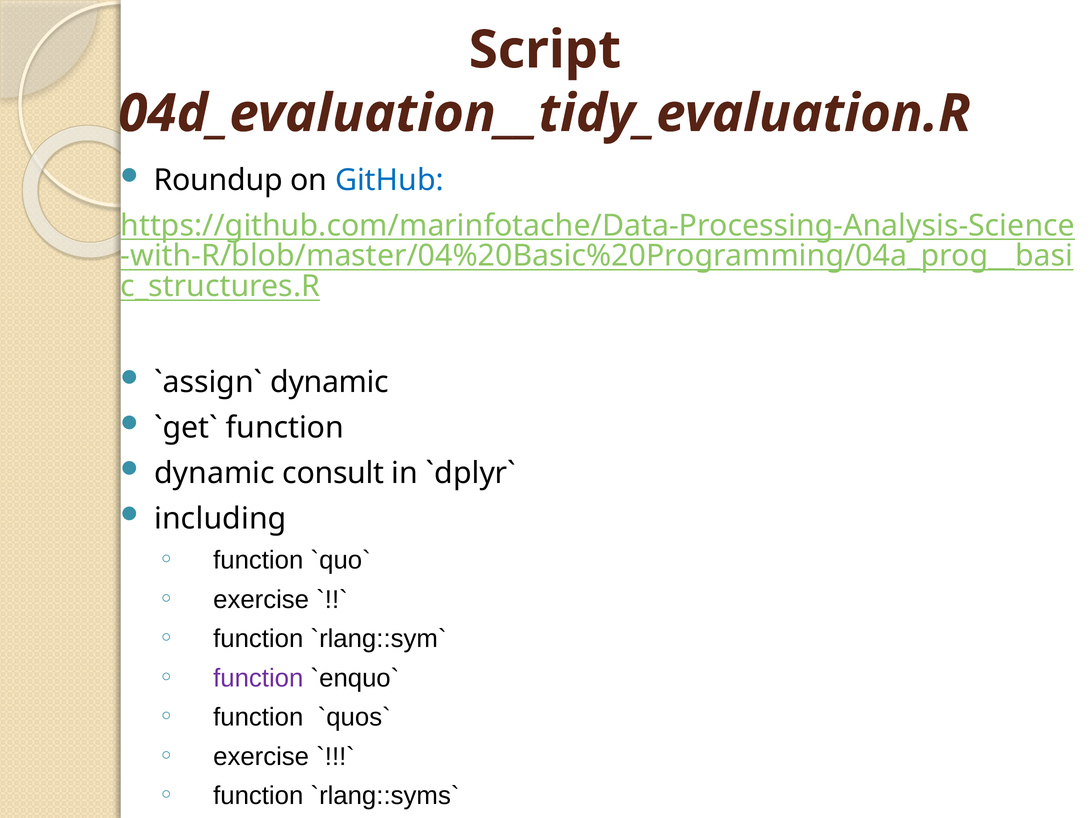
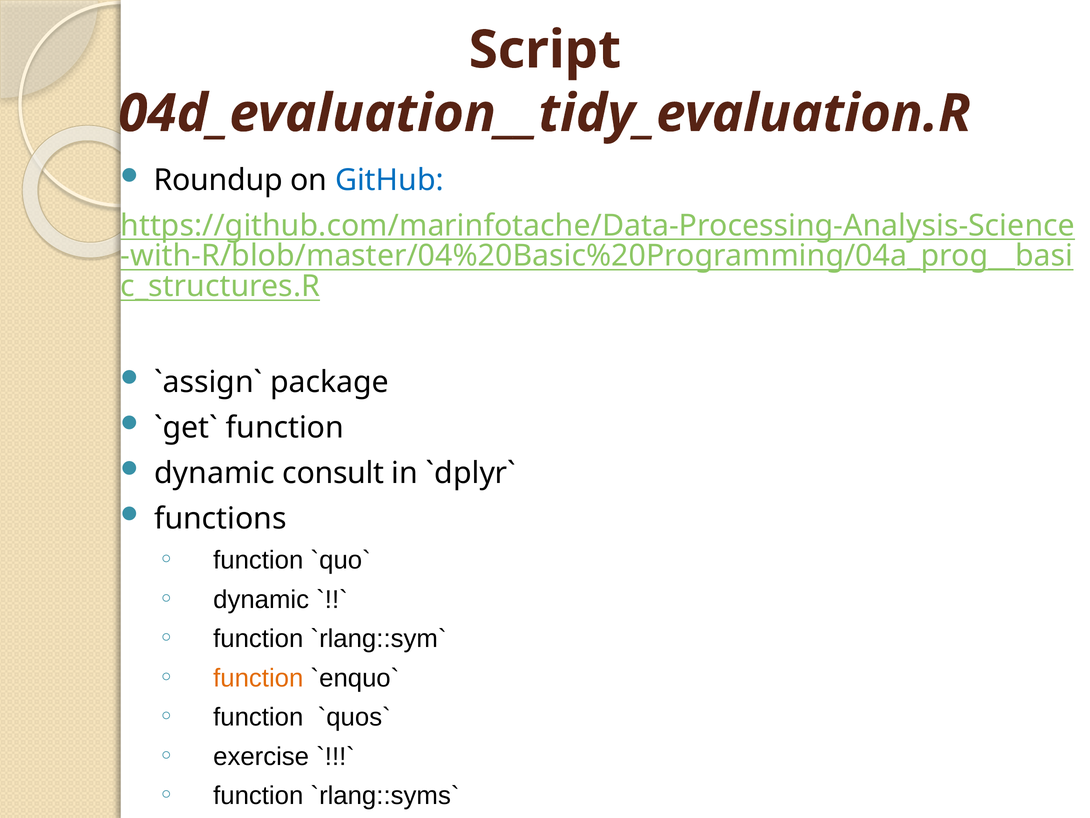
dynamic: dynamic -> package (330, 382)
including: including -> functions (220, 518)
exercise: exercise -> dynamic (261, 599)
function colour: purple -> orange (258, 678)
